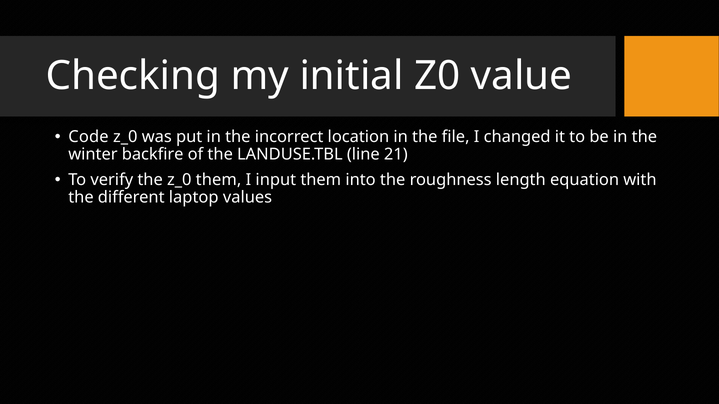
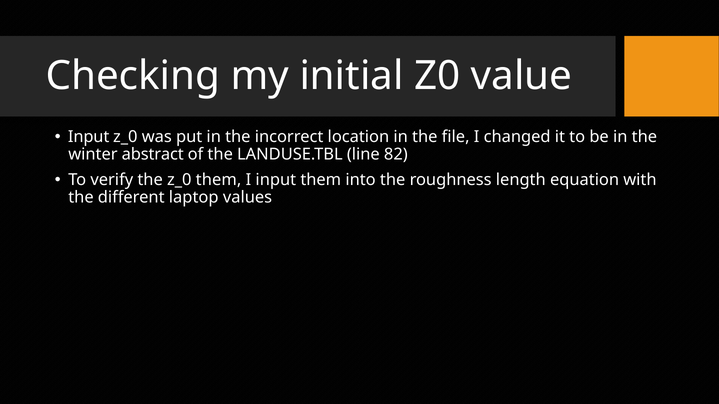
Code: Code -> Input (89, 137)
backfire: backfire -> abstract (153, 155)
21: 21 -> 82 (396, 155)
